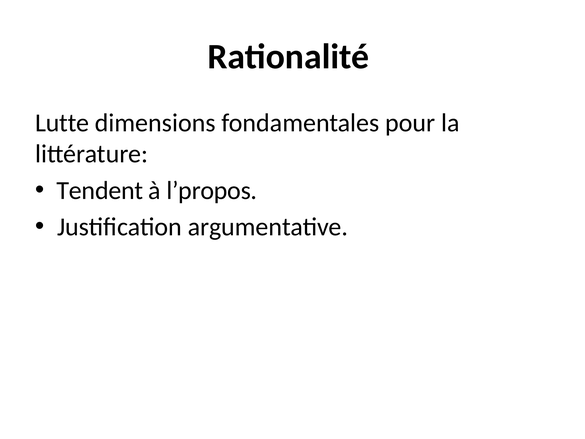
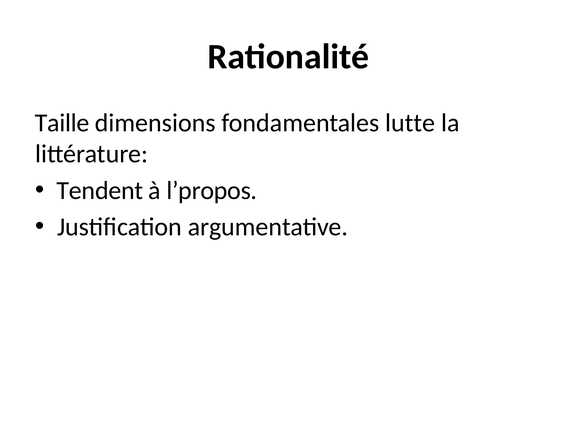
Lutte: Lutte -> Taille (62, 123)
pour: pour -> lutte (410, 123)
